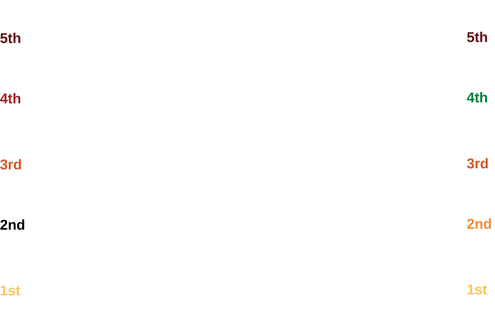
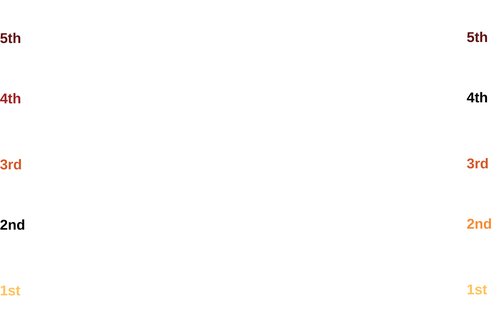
4th colour: green -> black (477, 98)
